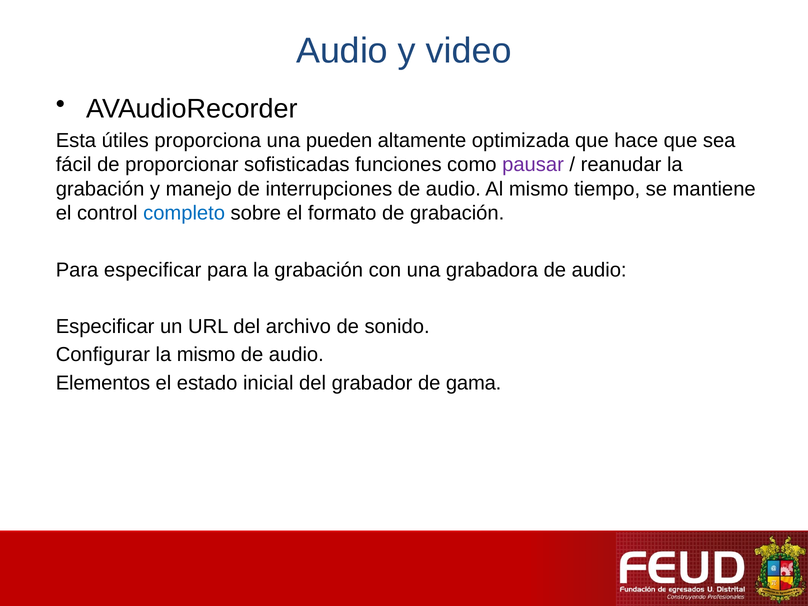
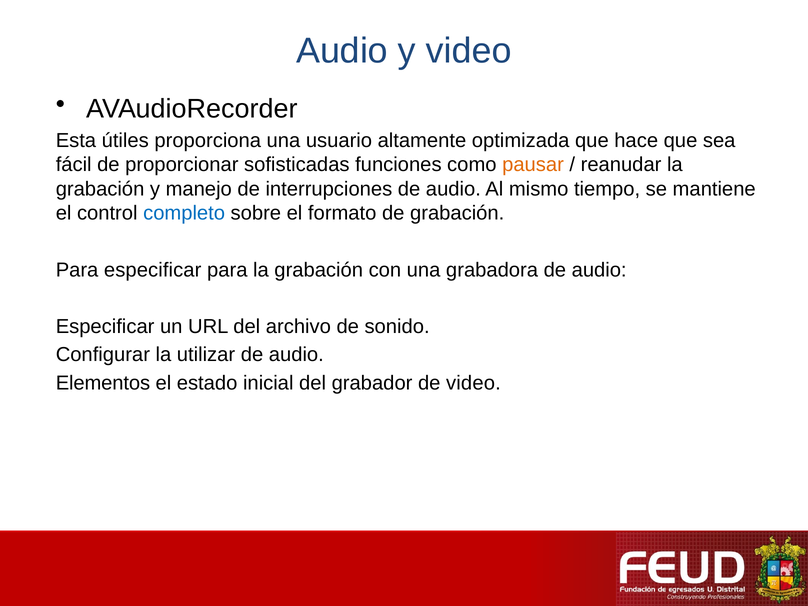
pueden: pueden -> usuario (339, 141)
pausar colour: purple -> orange (533, 165)
la mismo: mismo -> utilizar (206, 355)
de gama: gama -> video (473, 383)
